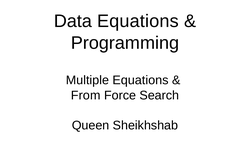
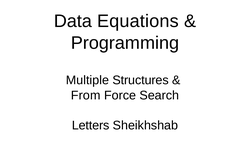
Multiple Equations: Equations -> Structures (141, 80)
Queen: Queen -> Letters (91, 125)
